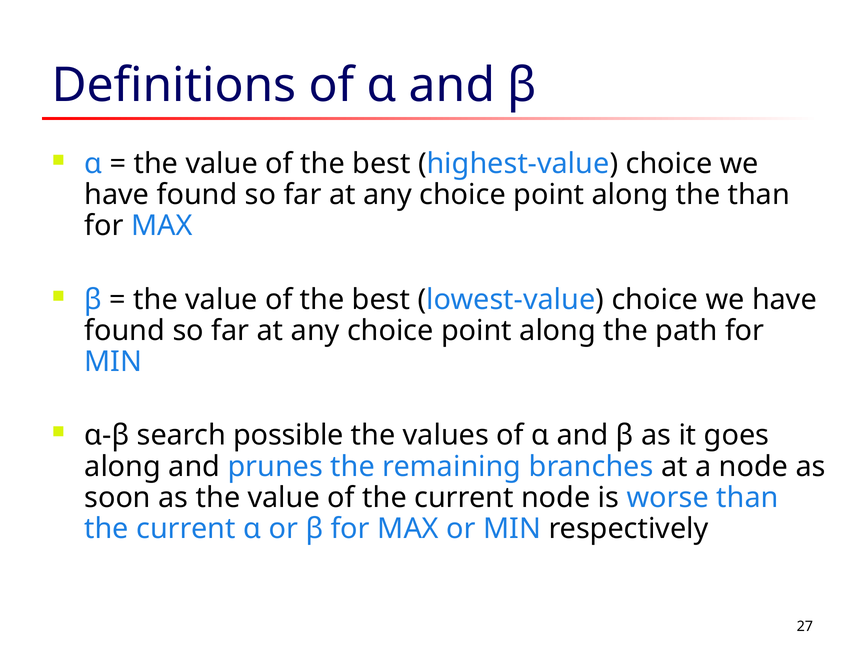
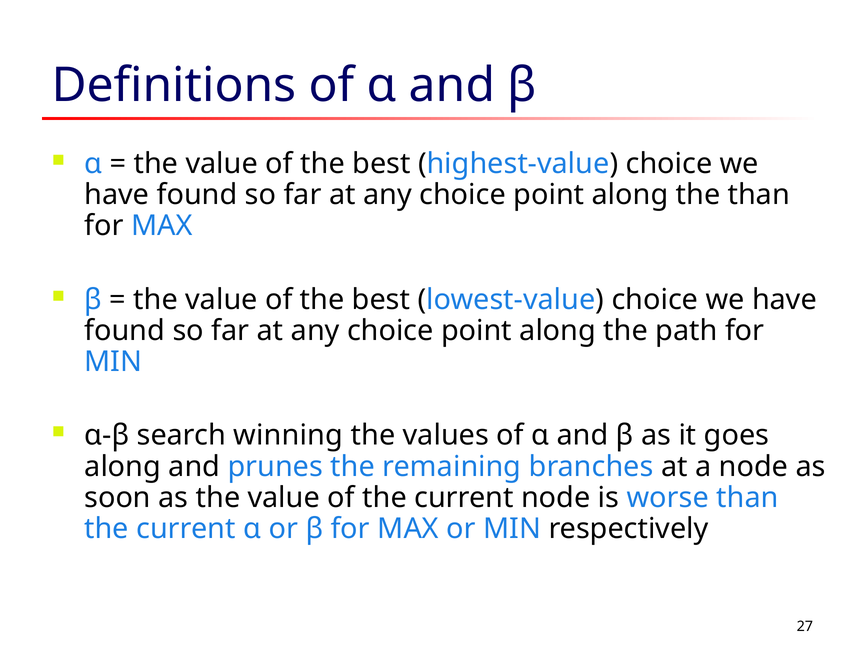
possible: possible -> winning (288, 436)
